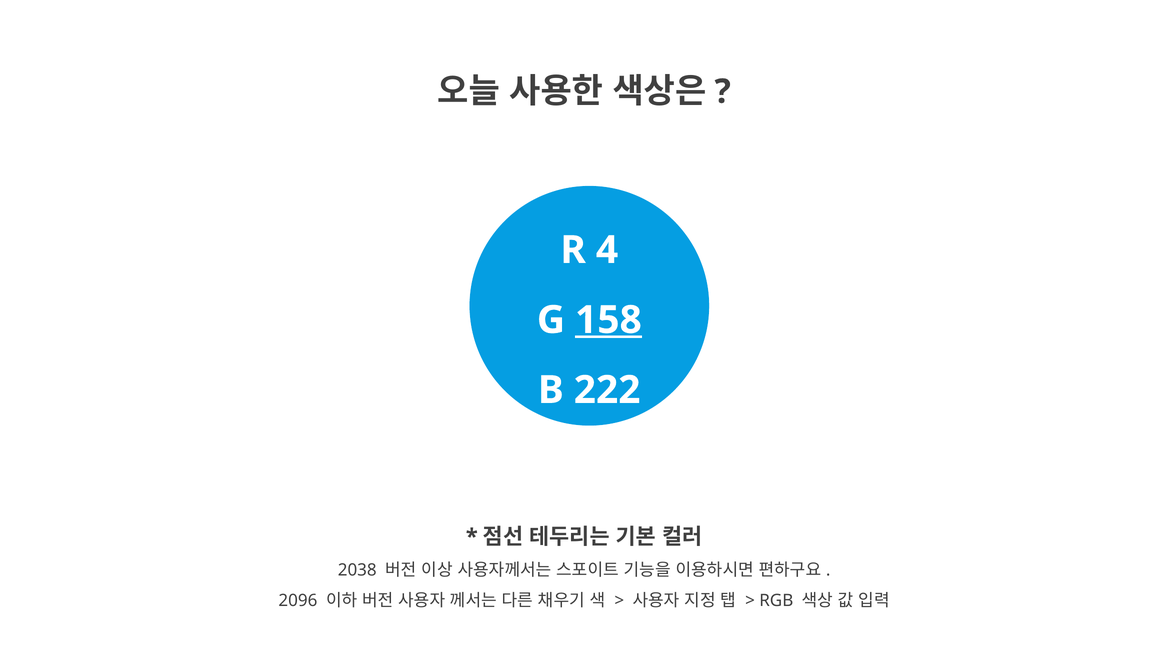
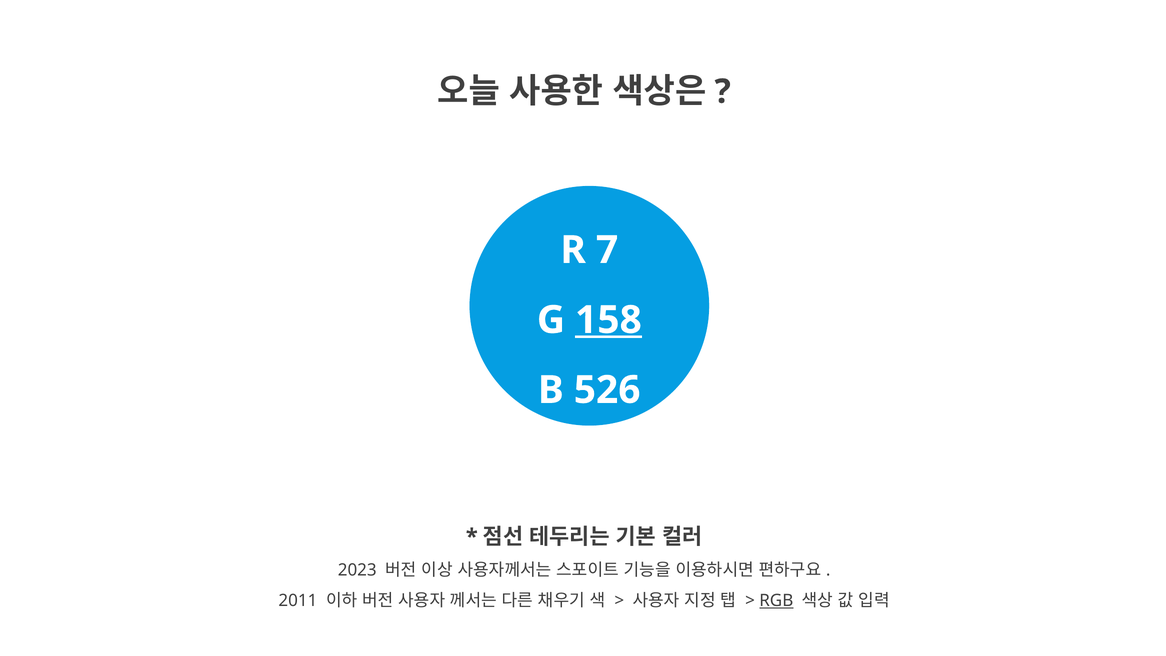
4: 4 -> 7 (607, 250)
222: 222 -> 526 (607, 390)
2038: 2038 -> 2023 (357, 570)
2096: 2096 -> 2011 (298, 601)
RGB underline: none -> present (776, 601)
